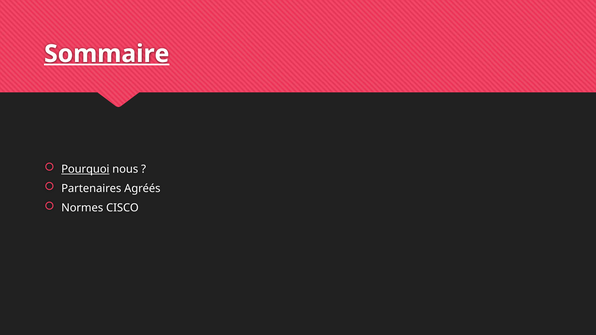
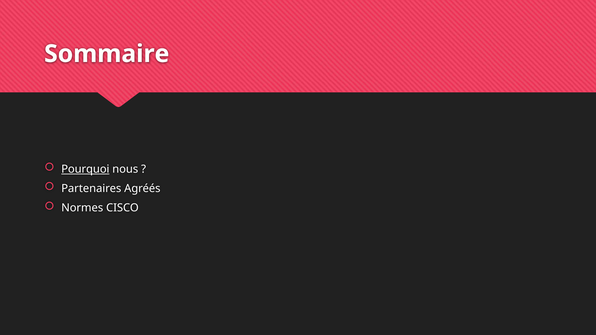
Sommaire underline: present -> none (107, 54)
